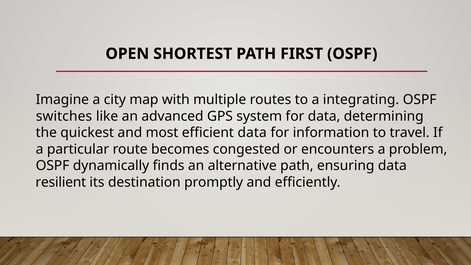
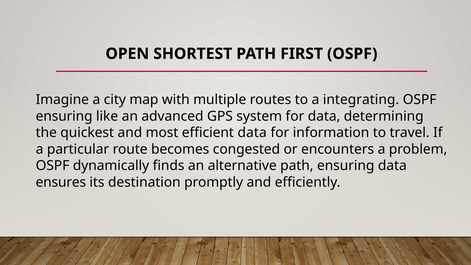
switches: switches -> ensuring (64, 116)
resilient: resilient -> ensures (61, 182)
